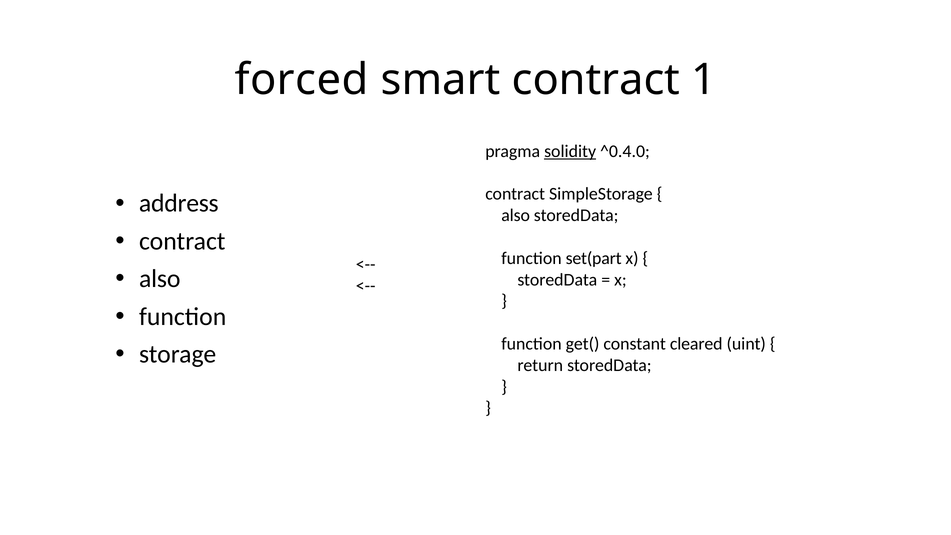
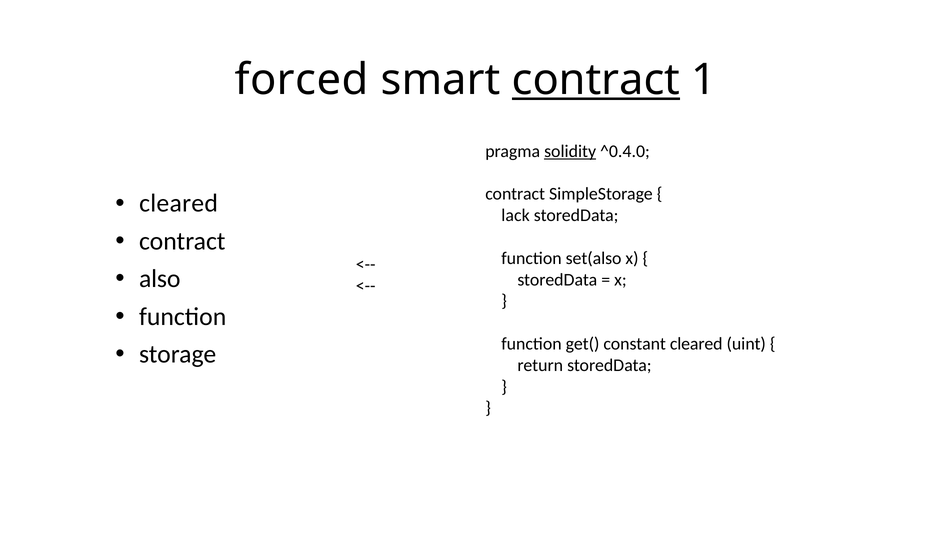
contract underline: none -> present (596, 80)
address: address -> cleared (179, 203)
also: also -> lack (516, 215)
set(part: set(part -> set(also (594, 258)
